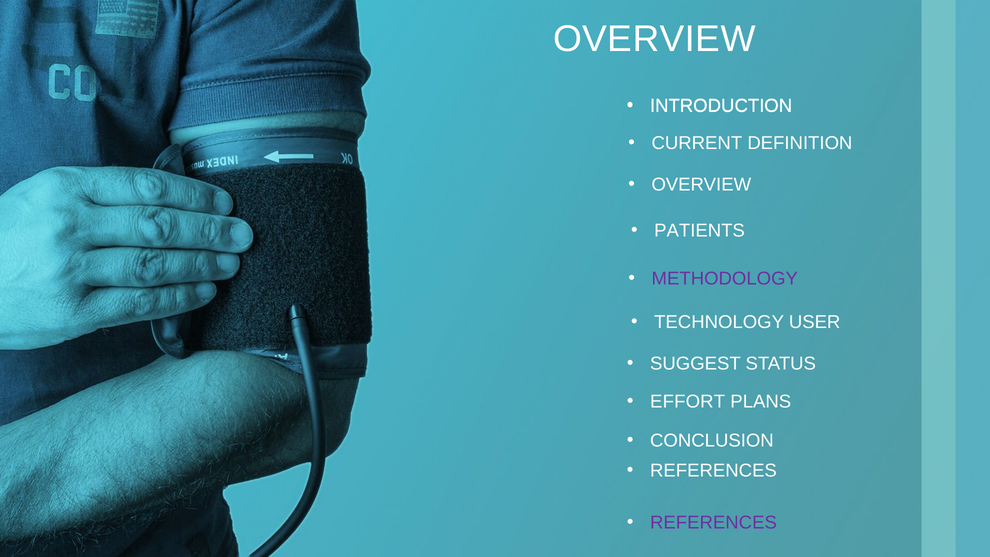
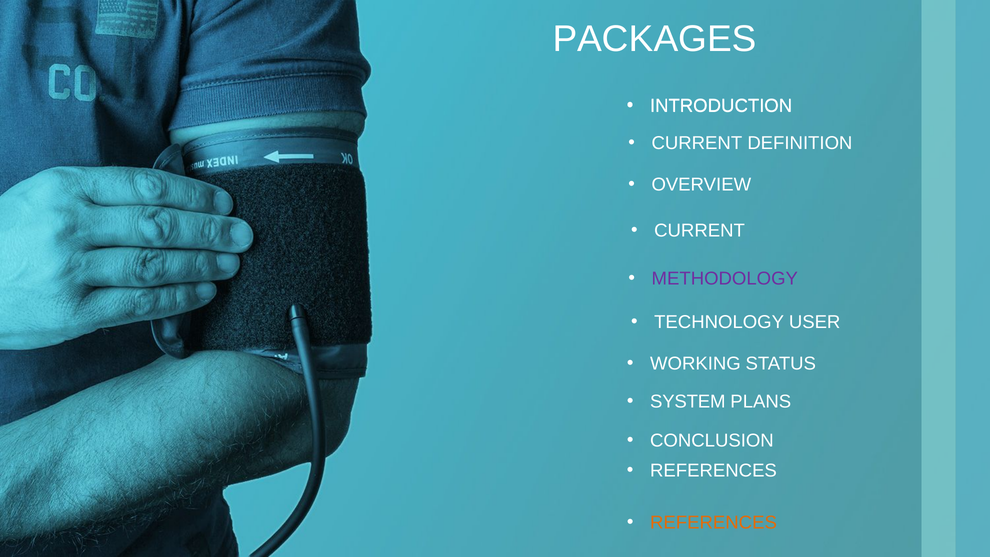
OVERVIEW: OVERVIEW -> PACKAGES (655, 39)
PATIENTS: PATIENTS -> CURRENT (700, 231)
SUGGEST: SUGGEST -> WORKING (695, 364)
EFFORT: EFFORT -> SYSTEM (688, 401)
REFERENCES colour: purple -> orange (713, 522)
